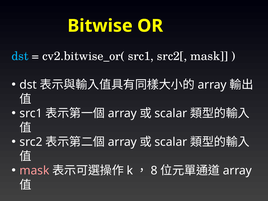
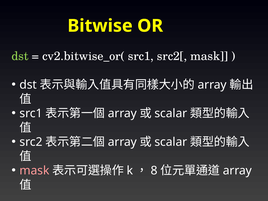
dst colour: light blue -> light green (20, 56)
